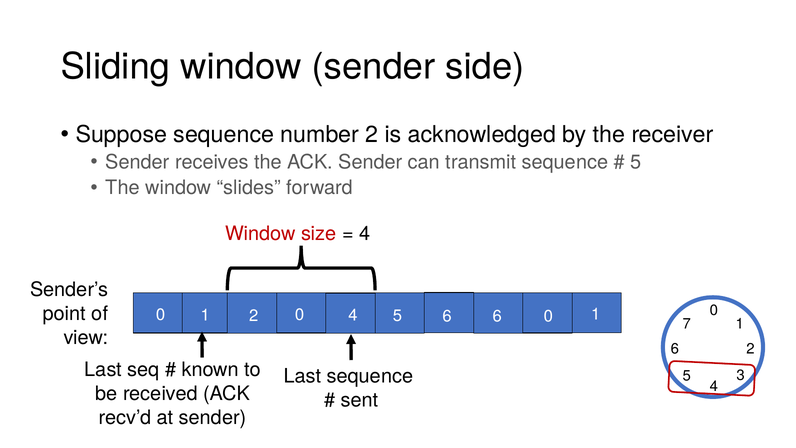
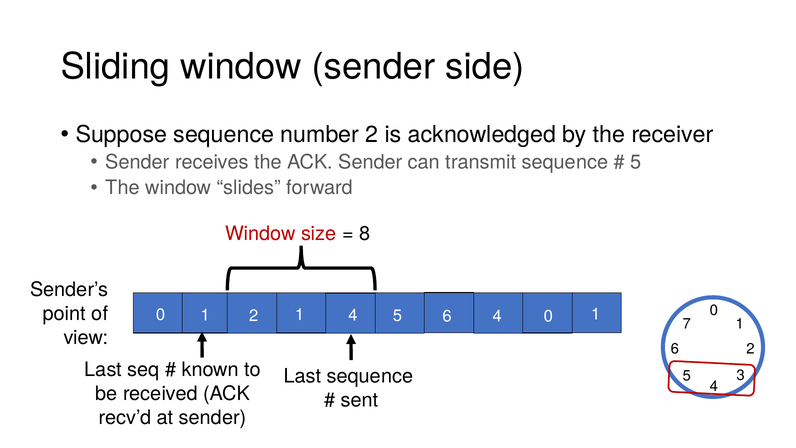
4: 4 -> 8 (365, 234)
2 0: 0 -> 1 (300, 315)
6 6: 6 -> 4 (497, 316)
